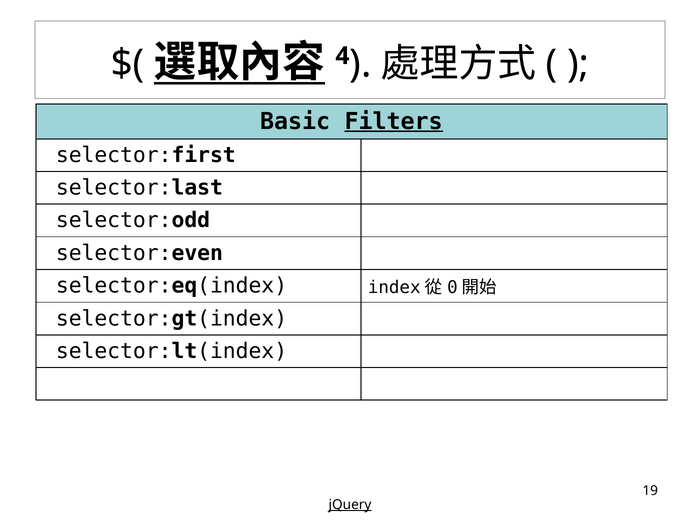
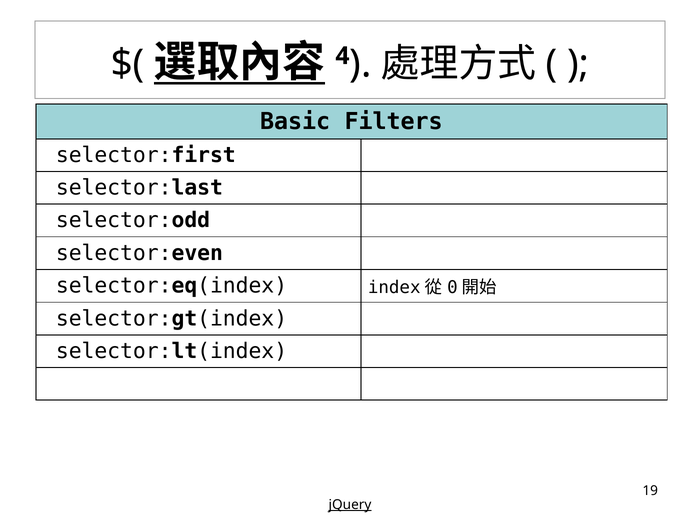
Filters underline: present -> none (394, 121)
